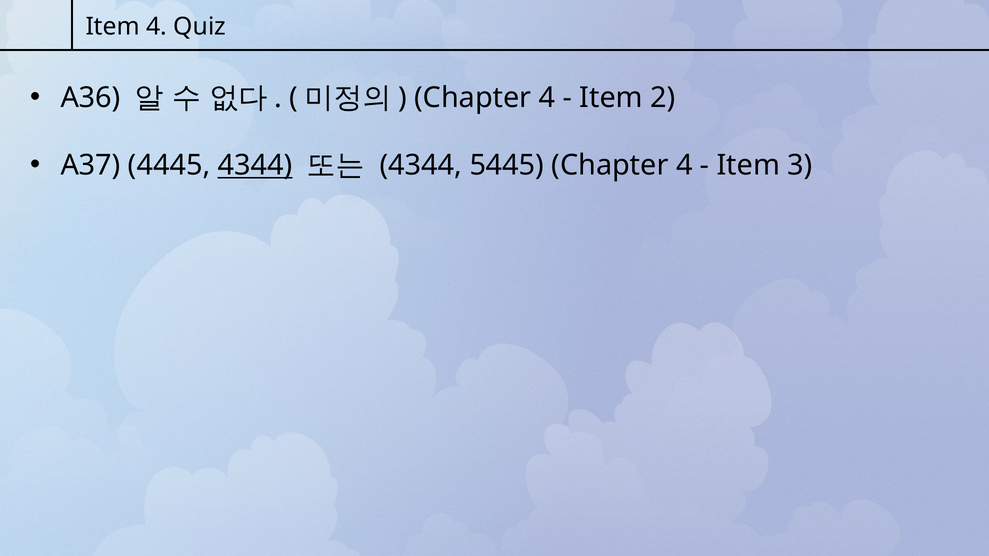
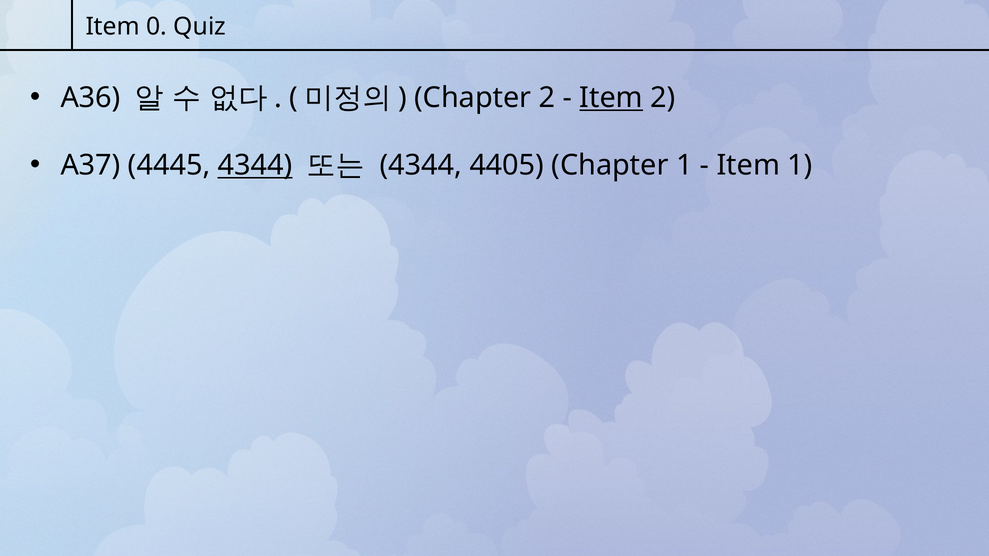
Item 4: 4 -> 0 (157, 26)
4: 4 -> 2 (547, 98)
Item underline: none -> present (611, 98)
5445: 5445 -> 4405 (507, 165)
4: 4 -> 1 (684, 165)
Item 3: 3 -> 1 (800, 165)
